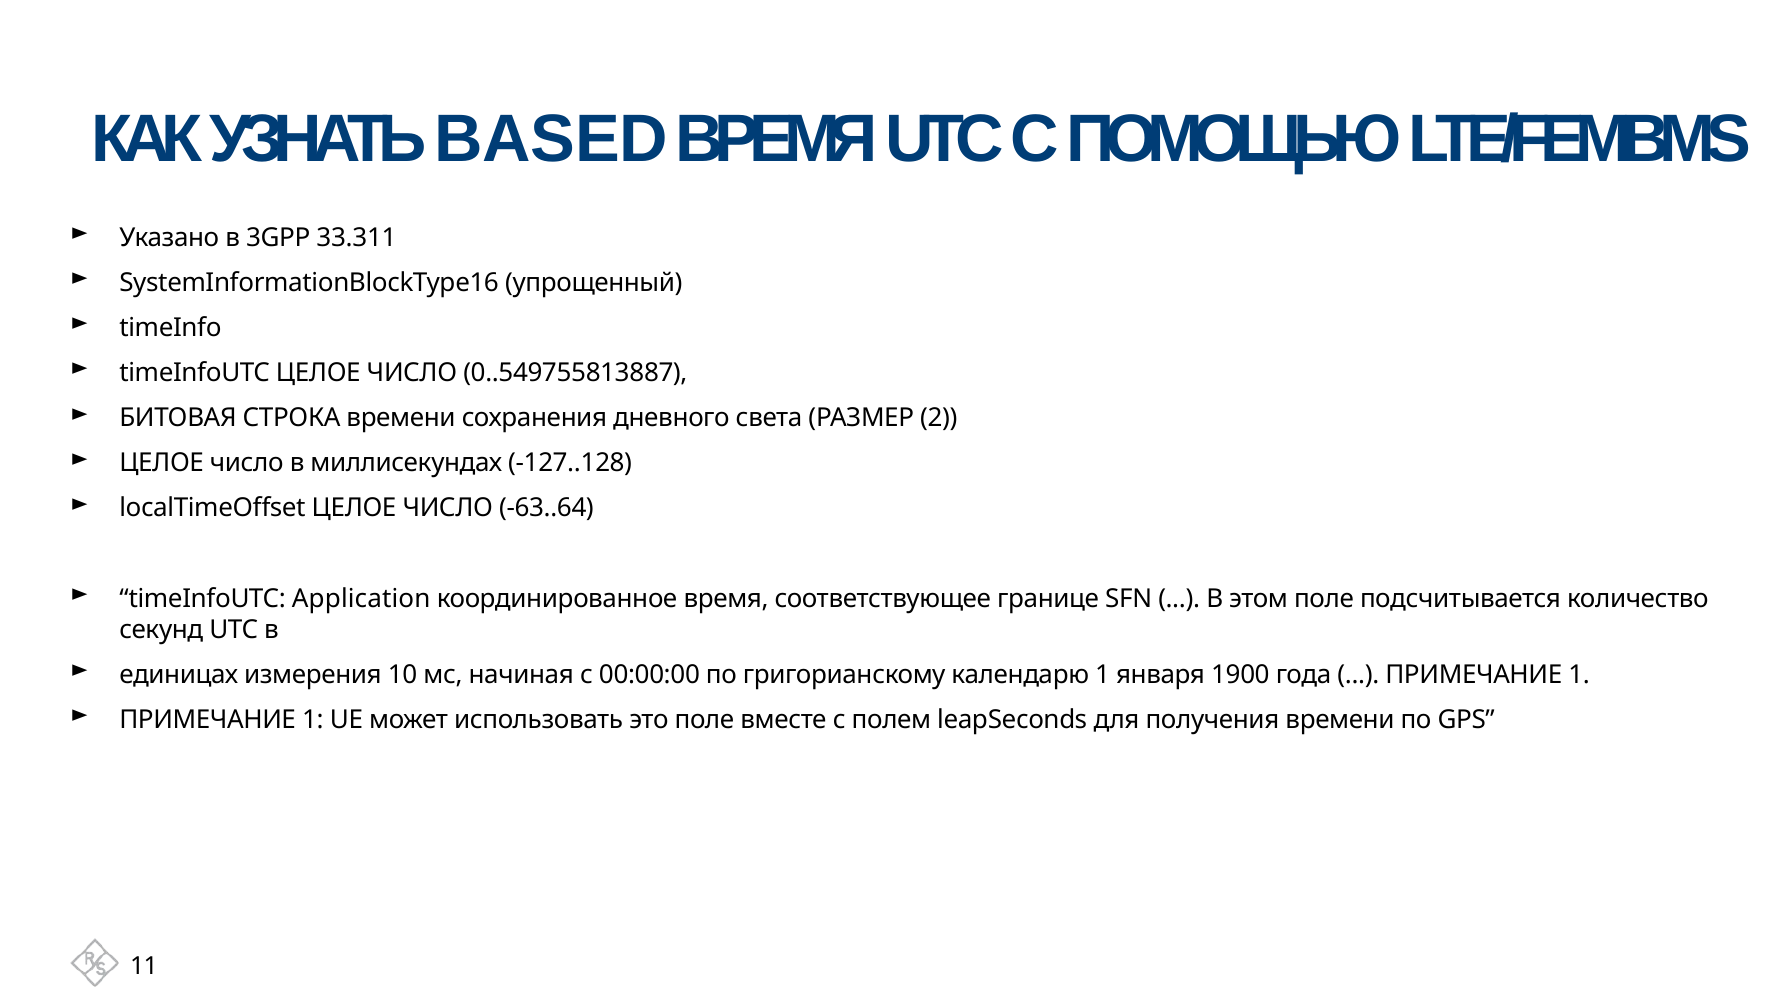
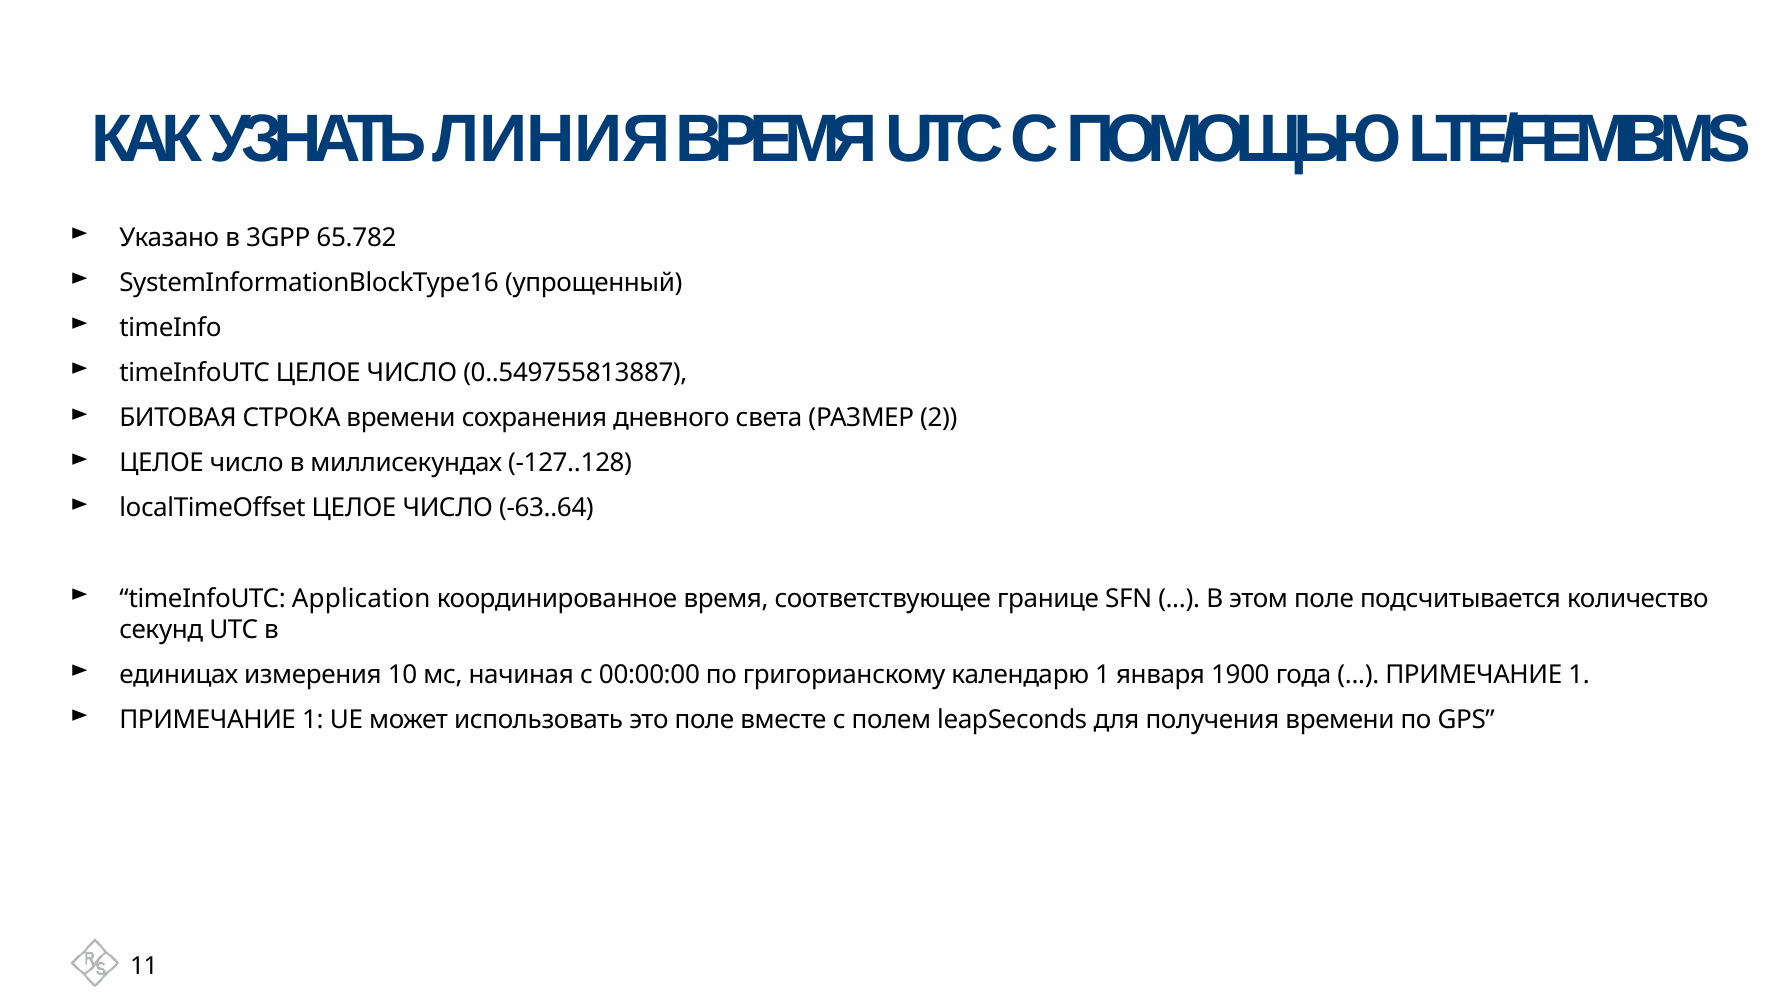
BASED: BASED -> ЛИНИЯ (552, 139)
33.311: 33.311 -> 65.782 (357, 238)
